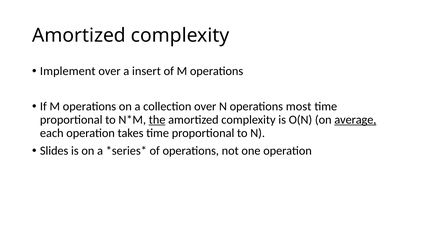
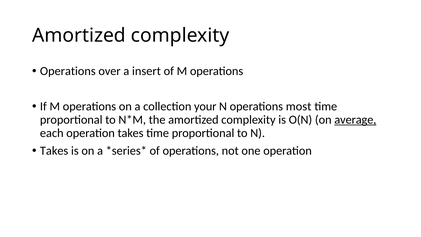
Implement: Implement -> Operations (68, 71)
collection over: over -> your (205, 106)
the underline: present -> none (157, 120)
Slides: Slides -> Takes (54, 151)
